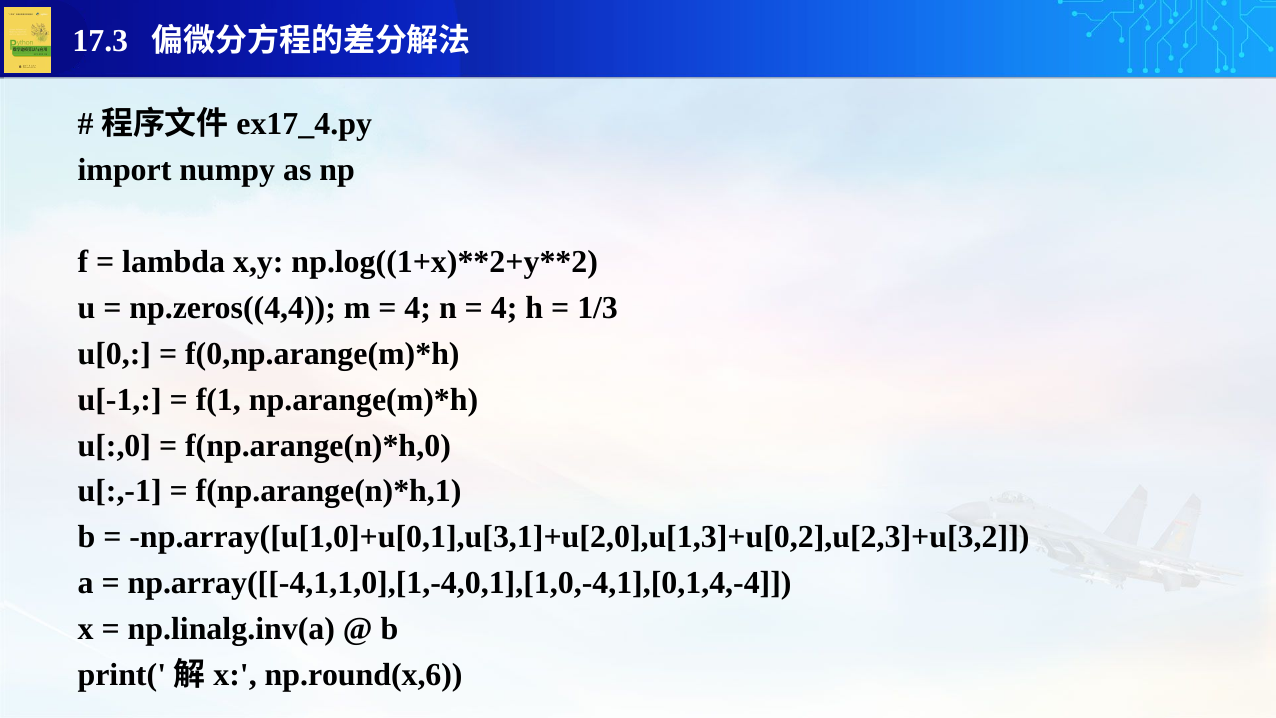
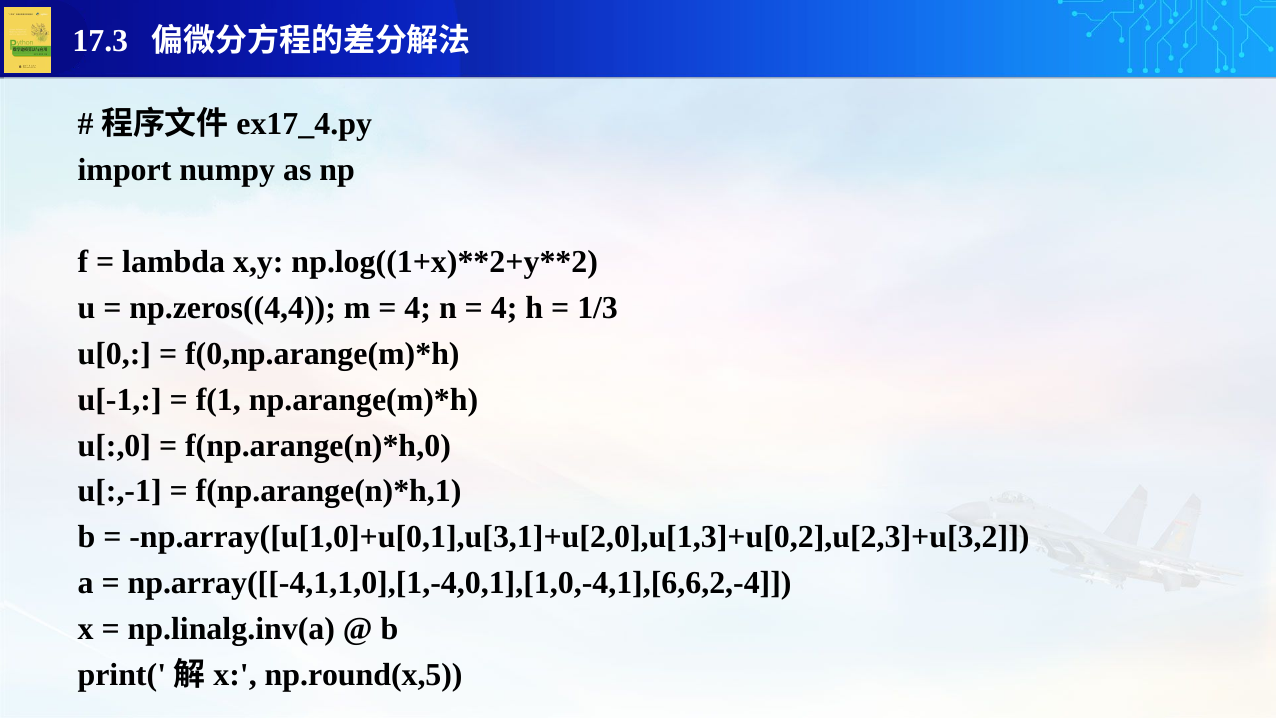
np.array([[-4,1,1,0],[1,-4,0,1],[1,0,-4,1],[0,1,4,-4: np.array([[-4,1,1,0],[1,-4,0,1],[1,0,-4,1],[0,1,4,-4 -> np.array([[-4,1,1,0],[1,-4,0,1],[1,0,-4,1],[6,6,2,-4 (460, 583)
np.round(x,6: np.round(x,6 -> np.round(x,5 (364, 675)
